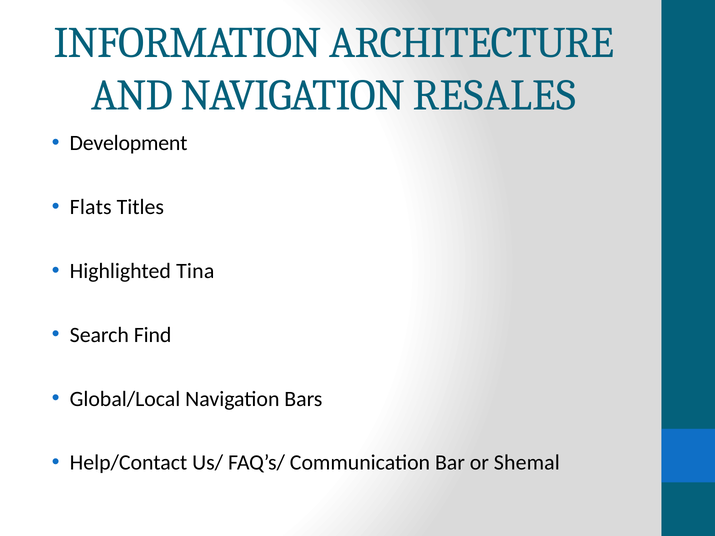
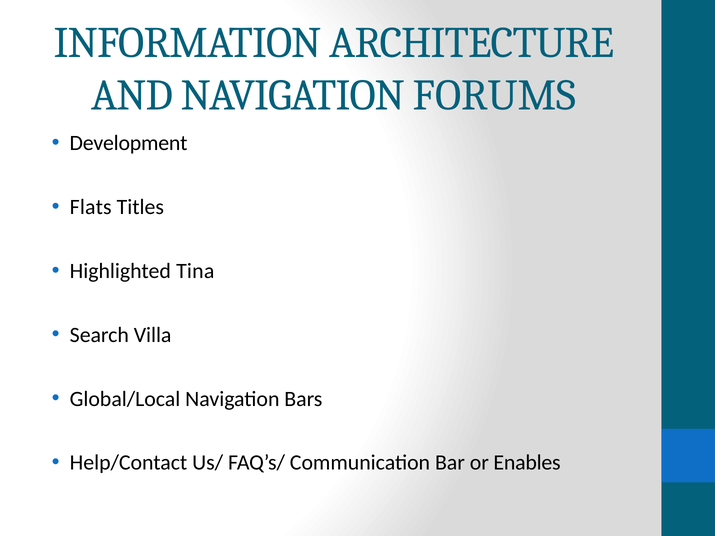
RESALES: RESALES -> FORUMS (495, 95)
Find: Find -> Villa (153, 335)
Shemal: Shemal -> Enables (527, 463)
